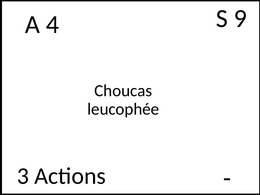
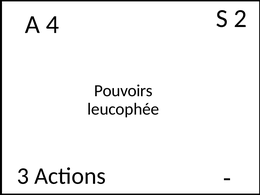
9: 9 -> 2 (240, 18)
Choucas: Choucas -> Pouvoirs (123, 91)
